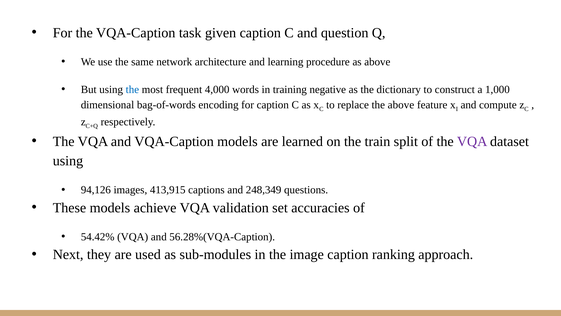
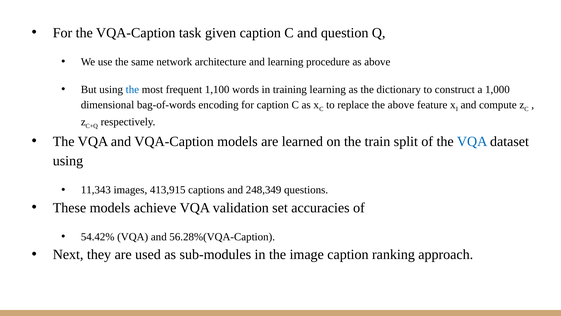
4,000: 4,000 -> 1,100 (217, 89)
training negative: negative -> learning (328, 89)
VQA colour: purple -> blue (472, 141)
94,126: 94,126 -> 11,343 (96, 190)
